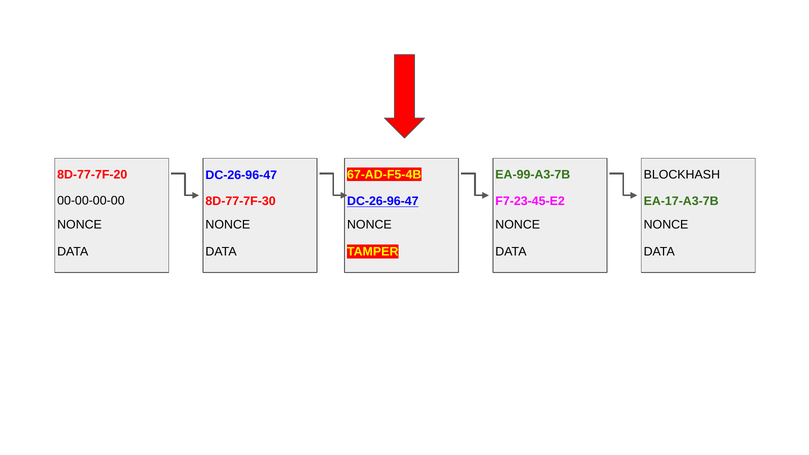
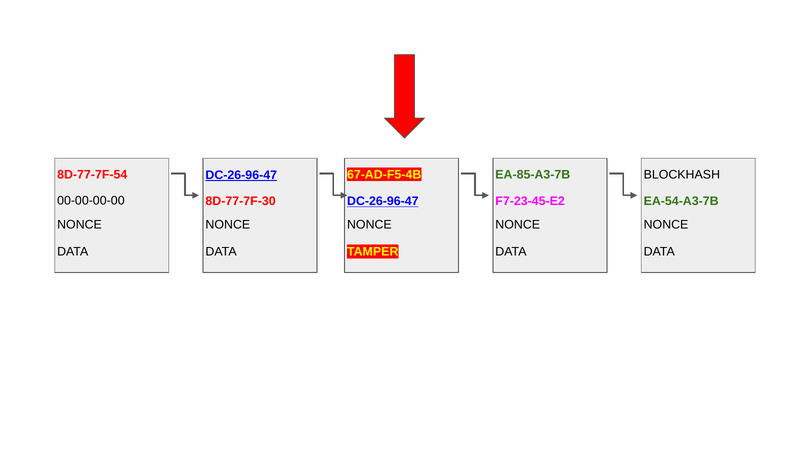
8D-77-7F-20: 8D-77-7F-20 -> 8D-77-7F-54 (92, 175)
EA-99-A3-7B: EA-99-A3-7B -> EA-85-A3-7B (533, 175)
DC-26-96-47 underline: none -> present (241, 175)
EA-17-A3-7B: EA-17-A3-7B -> EA-54-A3-7B (681, 201)
